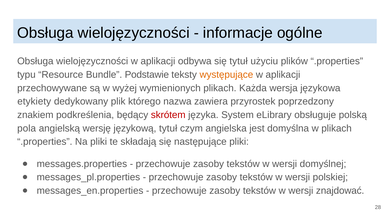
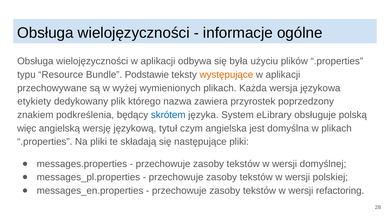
się tytuł: tytuł -> była (239, 61)
skrótem colour: red -> blue (168, 115)
pola: pola -> więc (27, 129)
znajdować: znajdować -> refactoring (340, 191)
